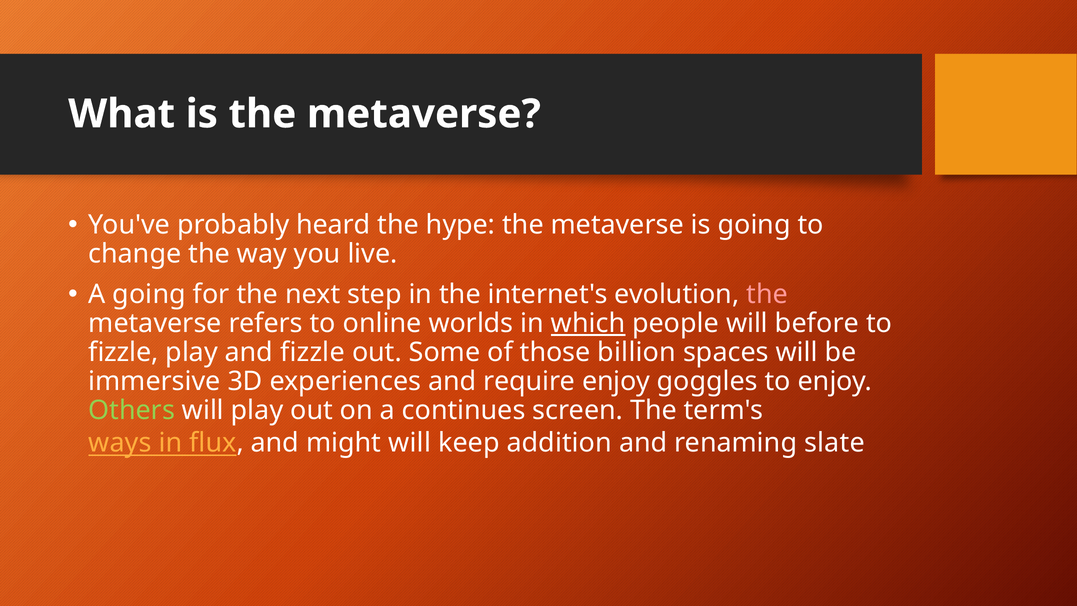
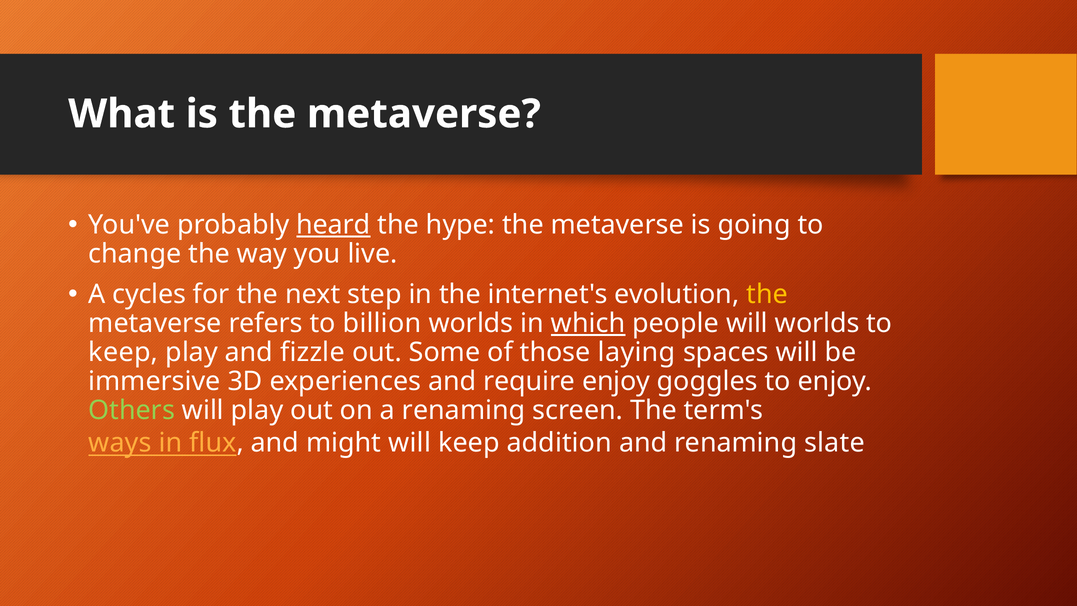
heard underline: none -> present (333, 225)
A going: going -> cycles (149, 294)
the colour: pink -> yellow (767, 294)
online: online -> billion (382, 323)
will before: before -> worlds (817, 323)
fizzle: fizzle -> keep (123, 352)
billion: billion -> laying (637, 352)
a continues: continues -> renaming (464, 410)
